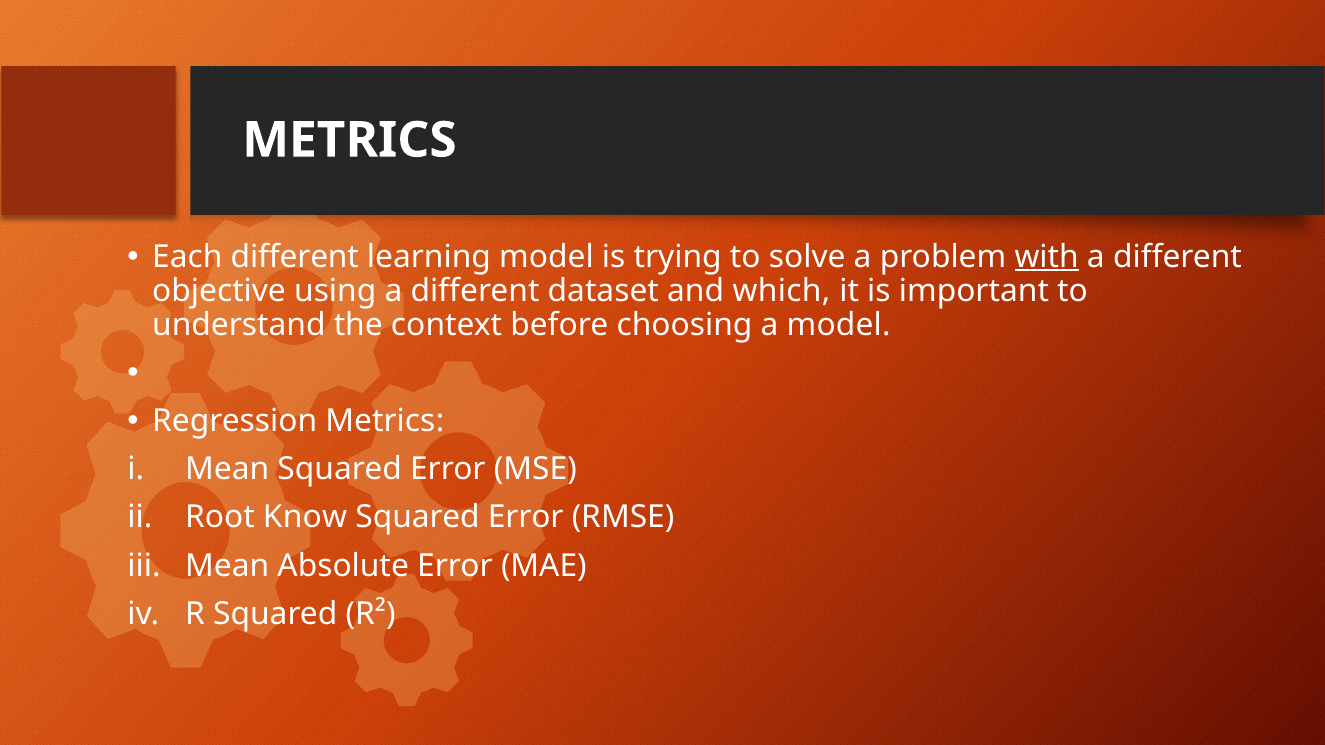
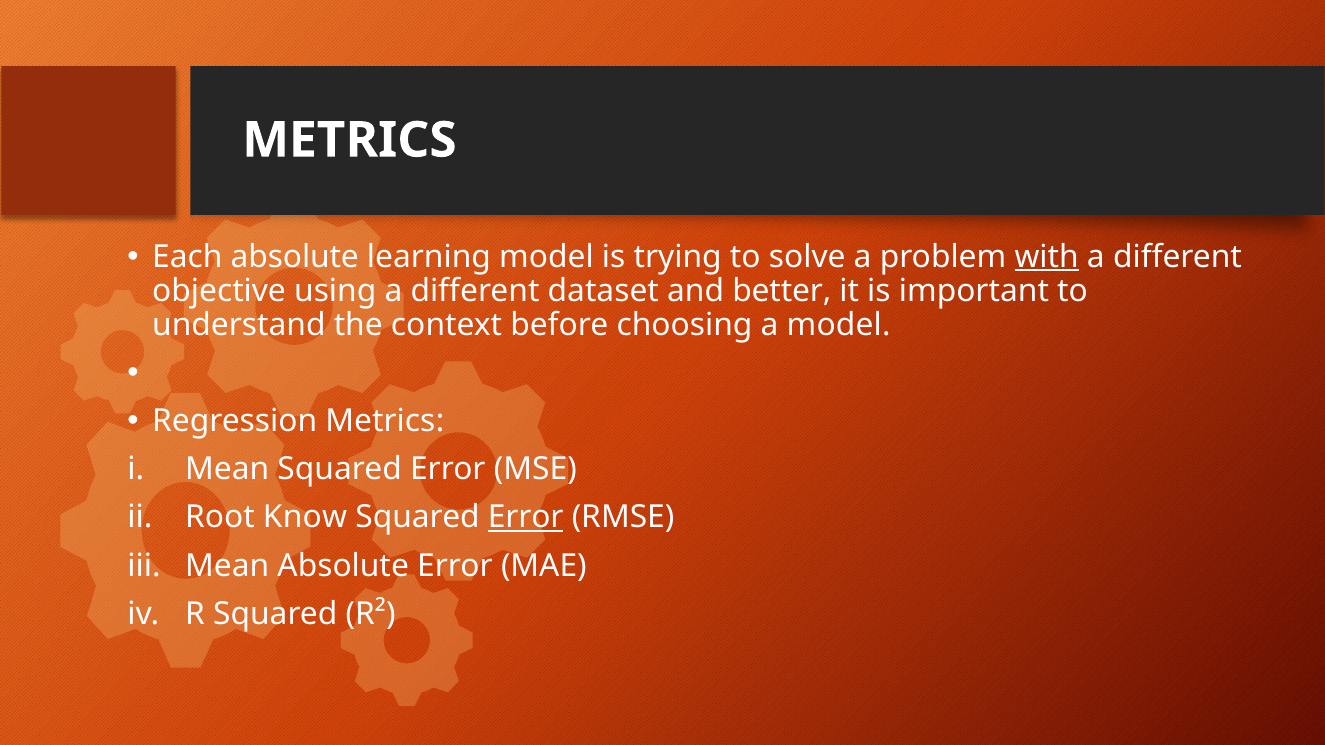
Each different: different -> absolute (295, 257)
which: which -> better (782, 291)
Error underline: none -> present (526, 518)
